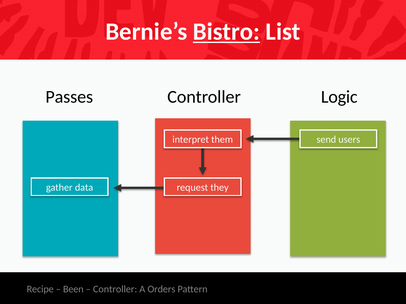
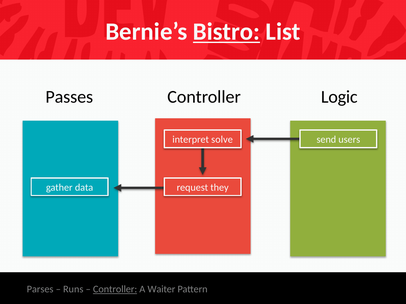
them: them -> solve (222, 140)
Recipe: Recipe -> Parses (40, 290)
Been: Been -> Runs (73, 290)
Controller underline: none -> present (115, 290)
Orders: Orders -> Waiter (161, 290)
